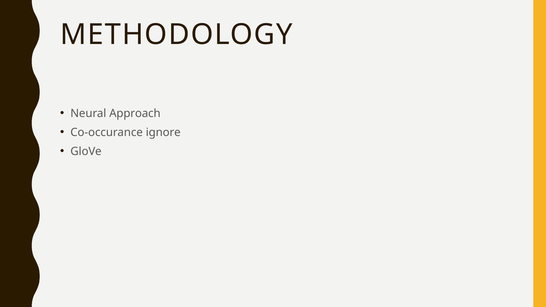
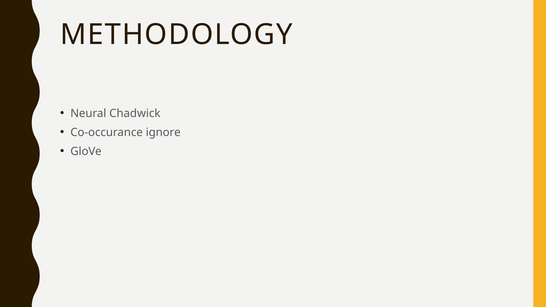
Approach: Approach -> Chadwick (135, 113)
